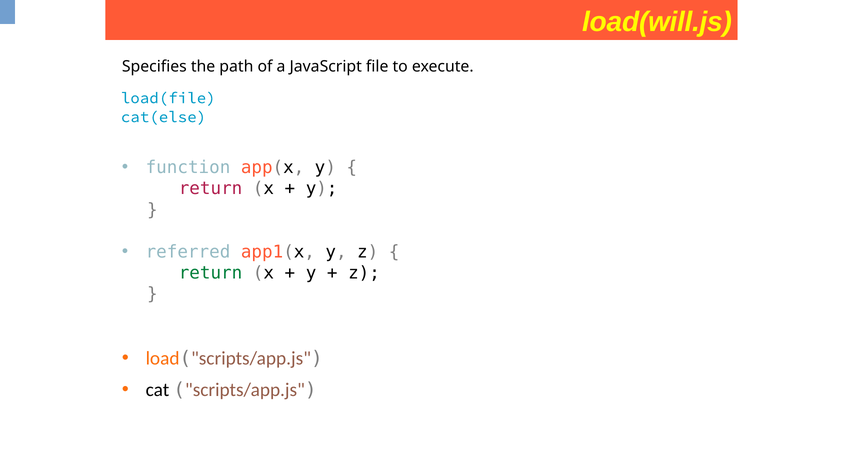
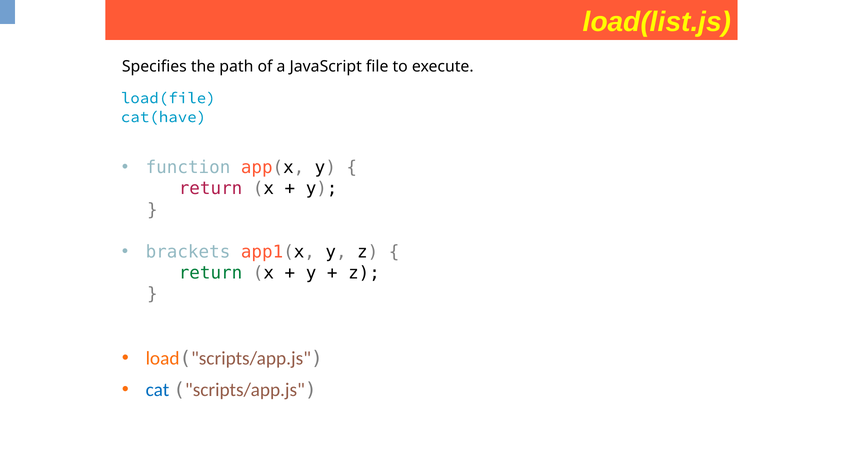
load(will.js: load(will.js -> load(list.js (657, 22)
cat(else: cat(else -> cat(have (163, 117)
referred: referred -> brackets (188, 252)
cat colour: black -> blue (157, 390)
